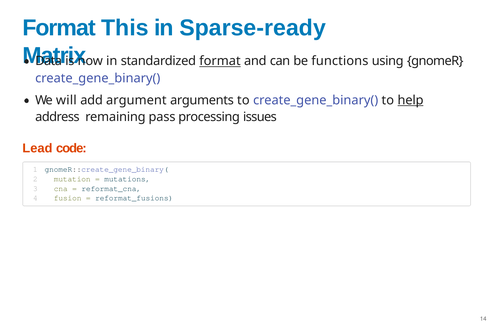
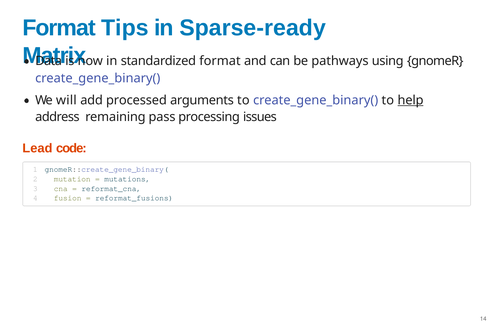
This: This -> Tips (125, 28)
format underline: present -> none (220, 61)
functions: functions -> pathways (340, 61)
argument: argument -> processed (136, 100)
